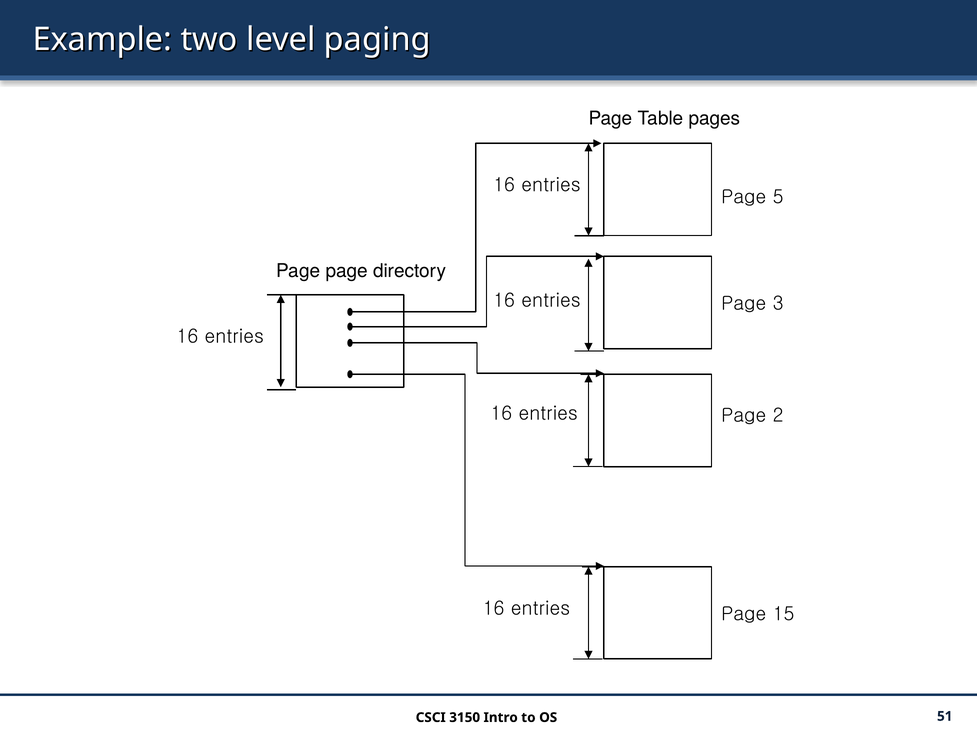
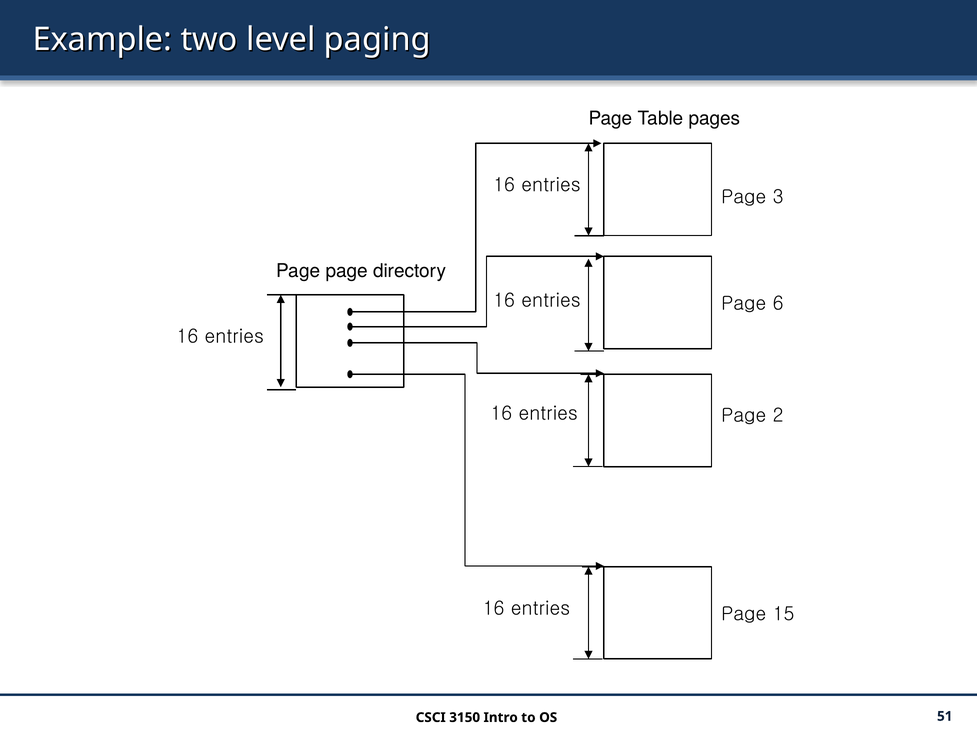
5: 5 -> 3 (778, 197)
3: 3 -> 6 (778, 304)
